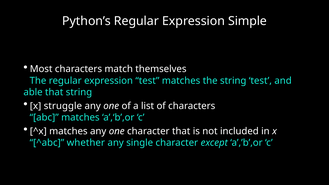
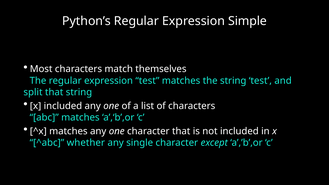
able: able -> split (33, 92)
x struggle: struggle -> included (63, 106)
